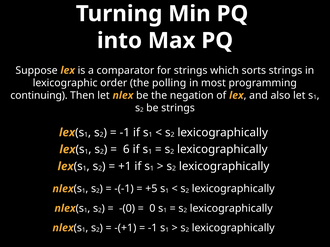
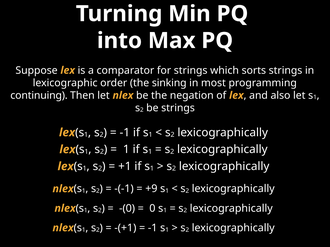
polling: polling -> sinking (169, 83)
6: 6 -> 1 (126, 150)
+5: +5 -> +9 (151, 189)
